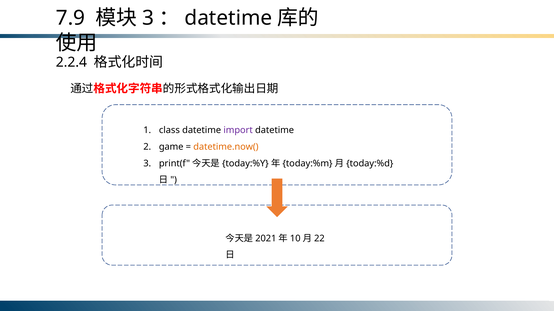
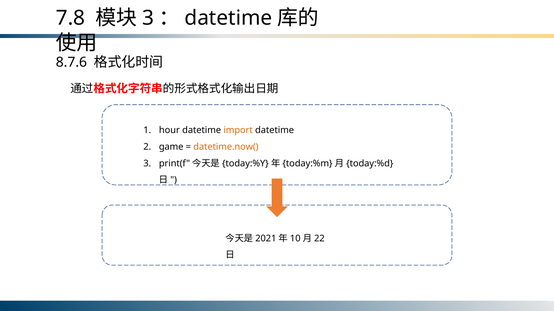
7.9: 7.9 -> 7.8 (71, 18)
2.2.4: 2.2.4 -> 8.7.6 (71, 62)
class: class -> hour (169, 130)
import colour: purple -> orange (238, 130)
